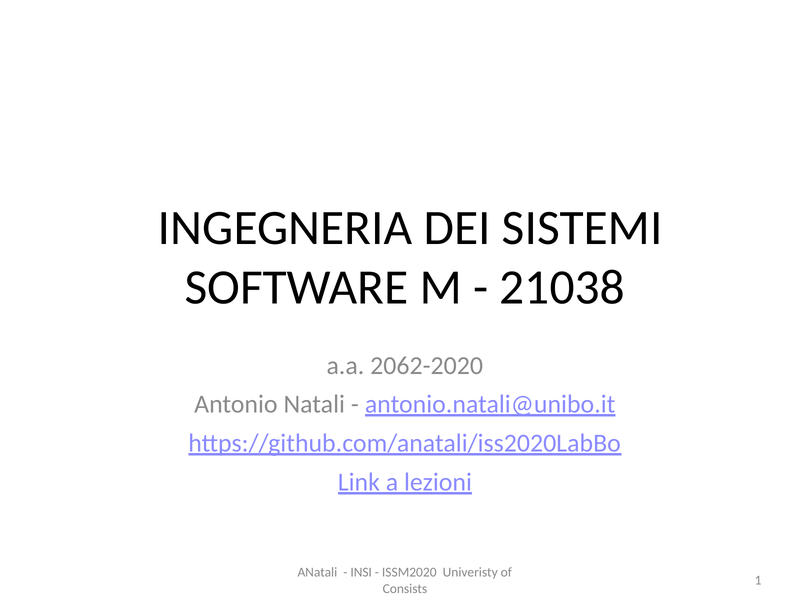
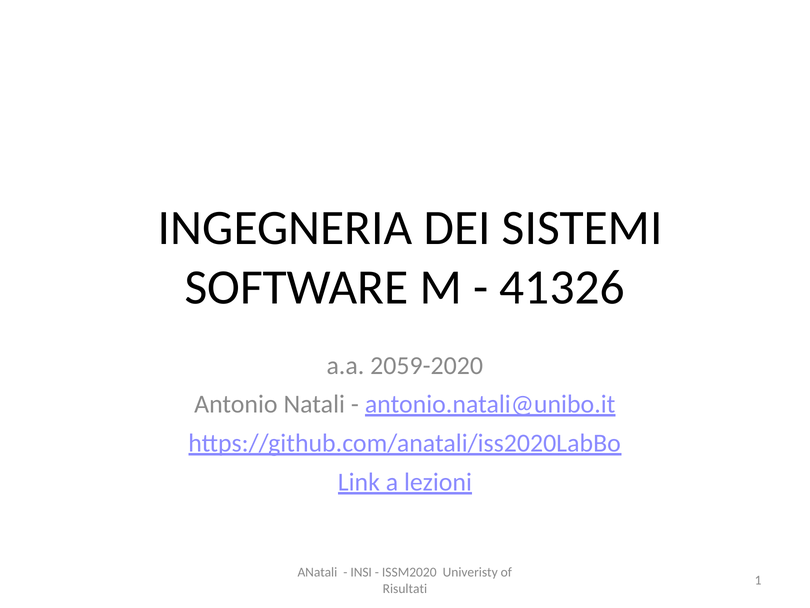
21038: 21038 -> 41326 (562, 287)
2062-2020: 2062-2020 -> 2059-2020 (427, 366)
Consists: Consists -> Risultati (405, 588)
